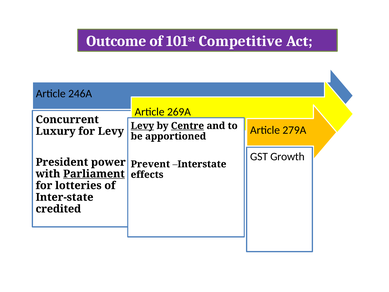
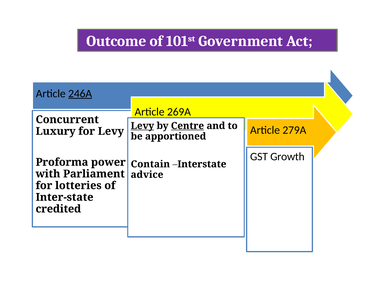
Competitive: Competitive -> Government (241, 41)
246A underline: none -> present (80, 93)
President: President -> Proforma (62, 162)
Prevent: Prevent -> Contain (150, 164)
Parliament underline: present -> none (94, 174)
effects: effects -> advice (147, 175)
